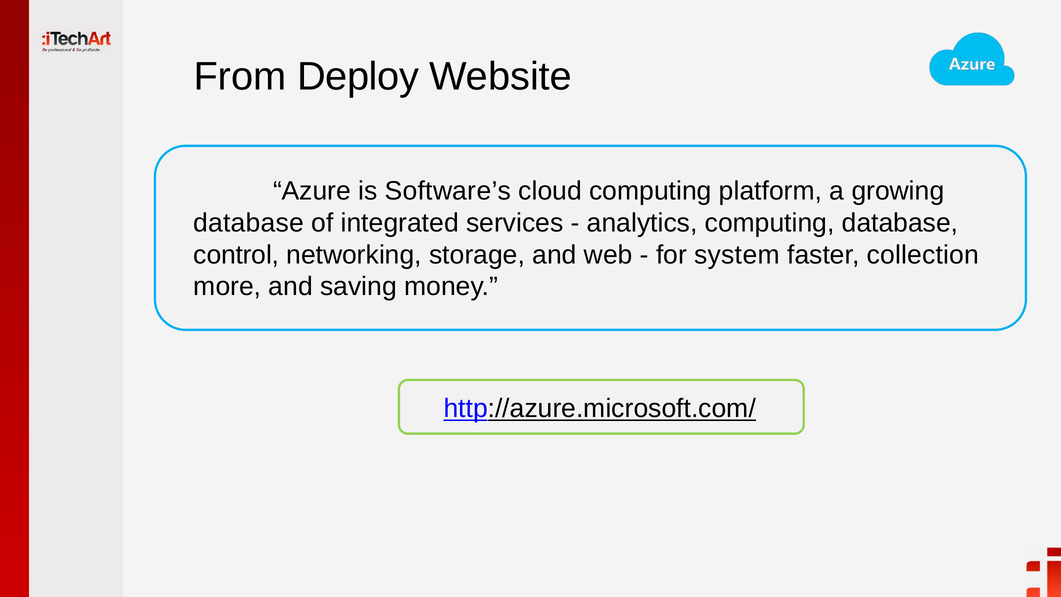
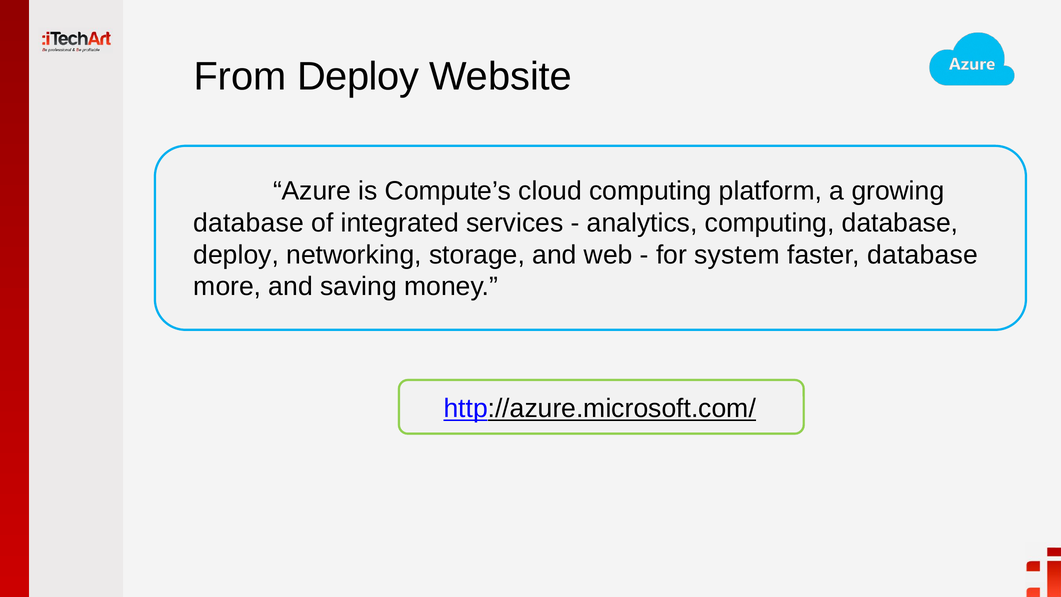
Software’s: Software’s -> Compute’s (448, 191)
control: control -> deploy (236, 255)
faster collection: collection -> database (923, 255)
